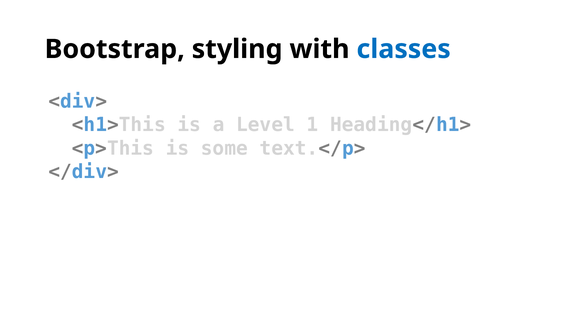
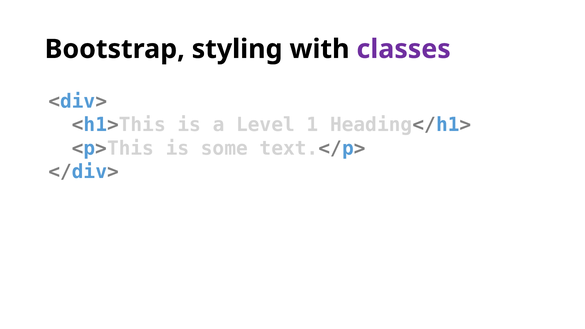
classes colour: blue -> purple (404, 49)
